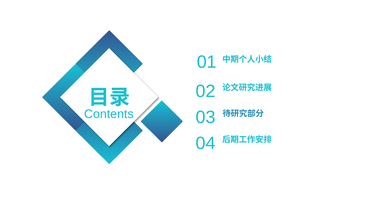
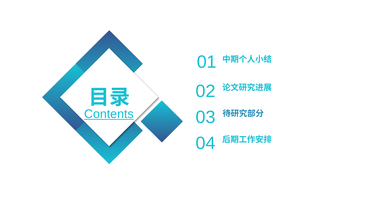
Contents underline: none -> present (109, 114)
